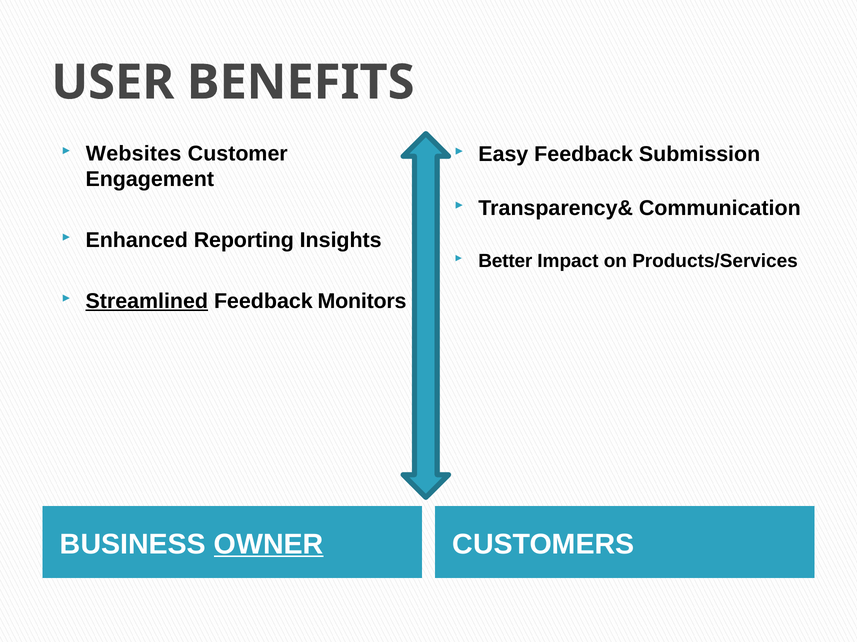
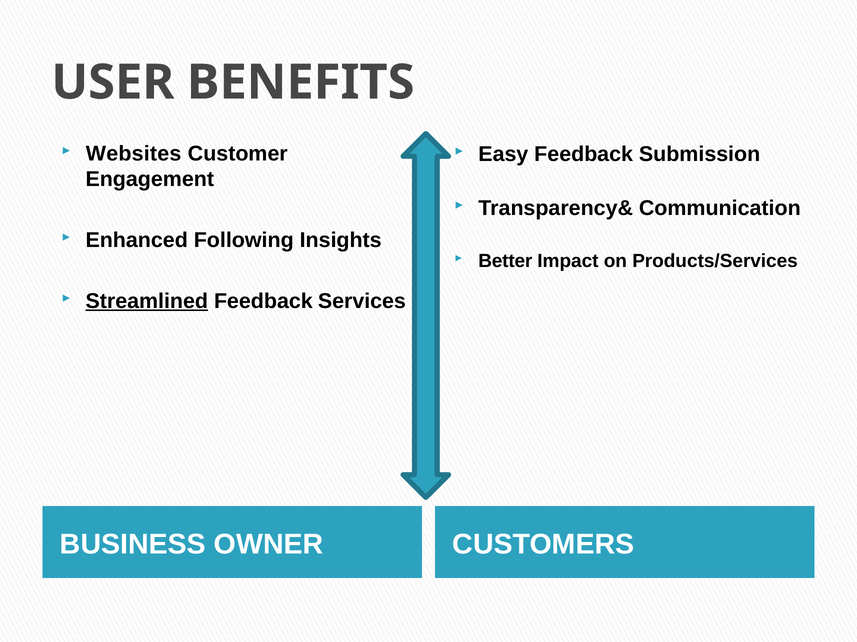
Reporting: Reporting -> Following (244, 241)
Monitors: Monitors -> Services (362, 302)
OWNER underline: present -> none (269, 545)
